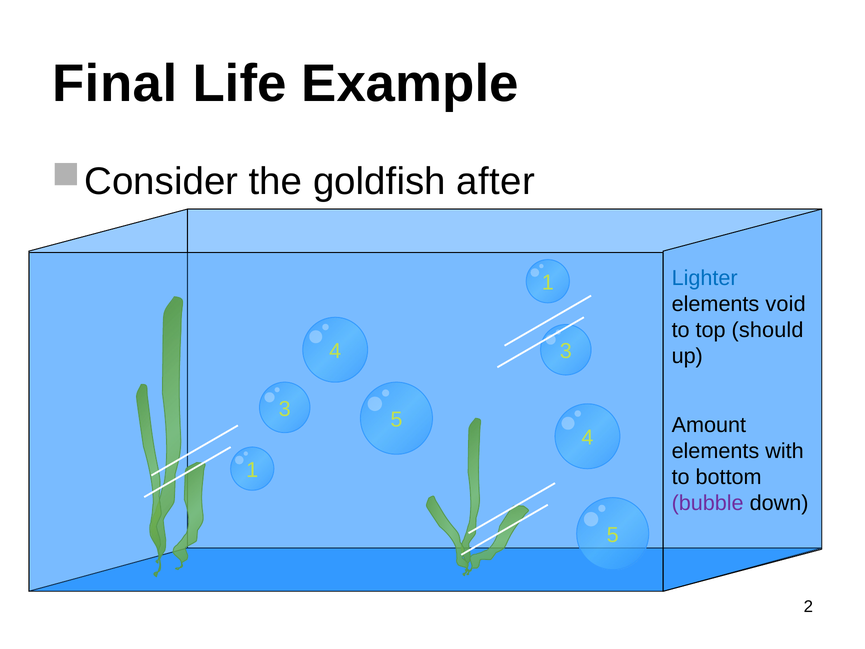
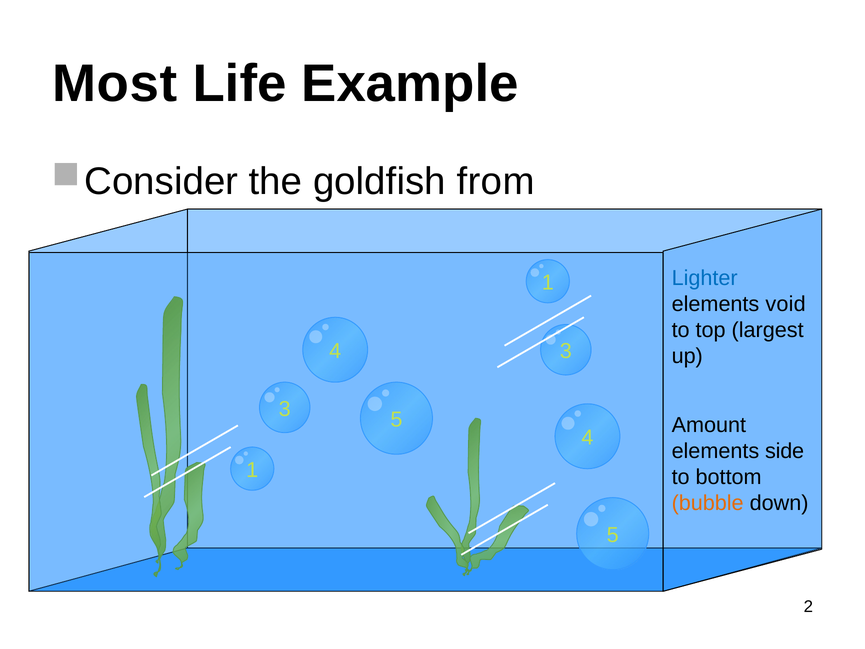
Final: Final -> Most (115, 84)
after: after -> from (496, 181)
should: should -> largest (768, 330)
with: with -> side (785, 451)
bubble colour: purple -> orange (708, 503)
